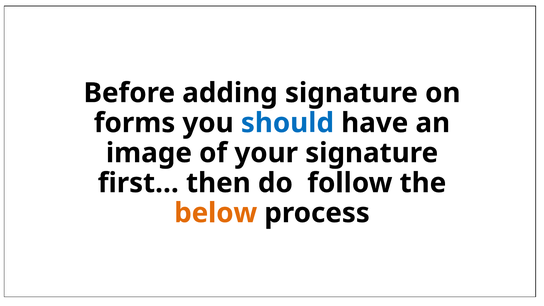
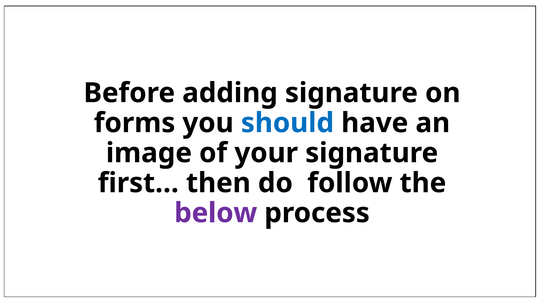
below colour: orange -> purple (216, 213)
